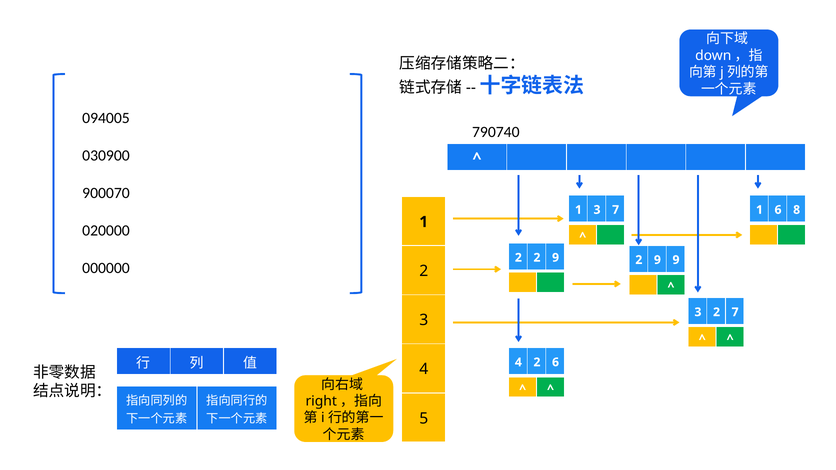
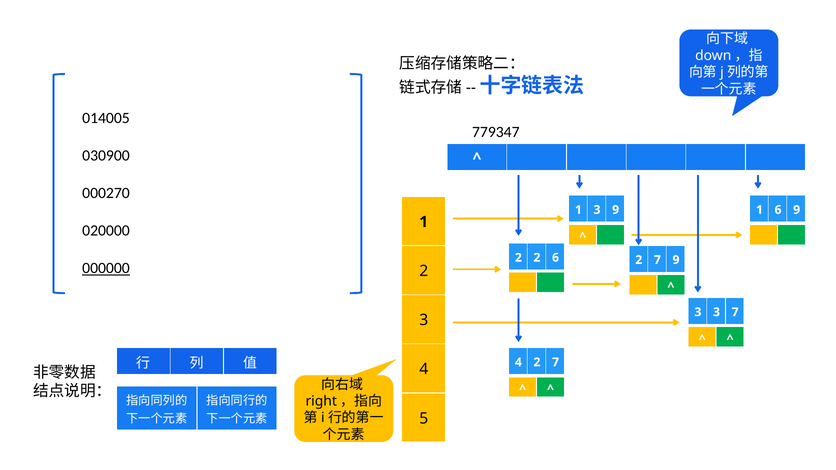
094005: 094005 -> 014005 (106, 118)
790740: 790740 -> 779347 (496, 132)
900070: 900070 -> 000270 (106, 193)
3 7: 7 -> 9 (616, 210)
6 8: 8 -> 9 (797, 210)
2 2 9: 9 -> 6 (556, 258)
9: 9 -> 7 (657, 260)
000000 underline: none -> present (106, 268)
3 2: 2 -> 3 (717, 312)
4 2 6: 6 -> 7 (556, 362)
